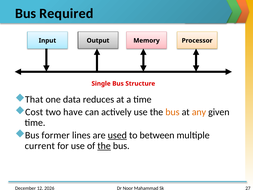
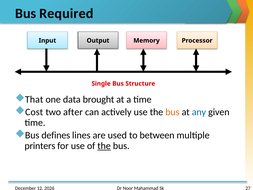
reduces: reduces -> brought (99, 99)
have: have -> after (73, 112)
any colour: orange -> blue (199, 112)
former: former -> defines (56, 135)
used underline: present -> none (117, 135)
current: current -> printers (40, 146)
